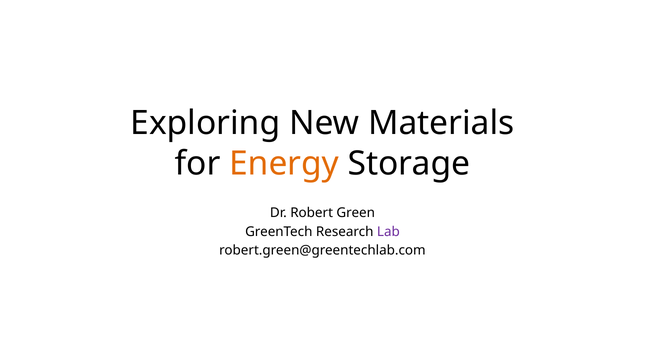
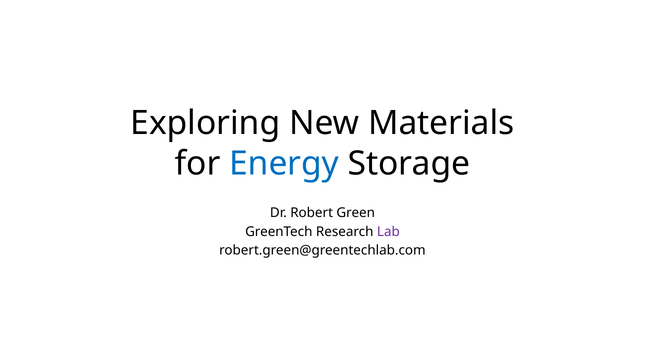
Energy colour: orange -> blue (284, 164)
